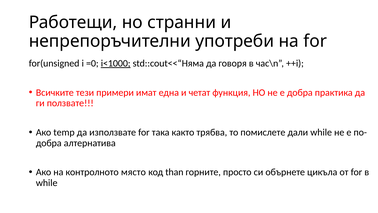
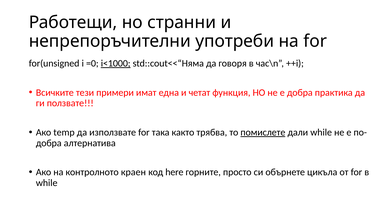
помислете underline: none -> present (263, 132)
място: място -> краен (133, 172)
than: than -> here (174, 172)
